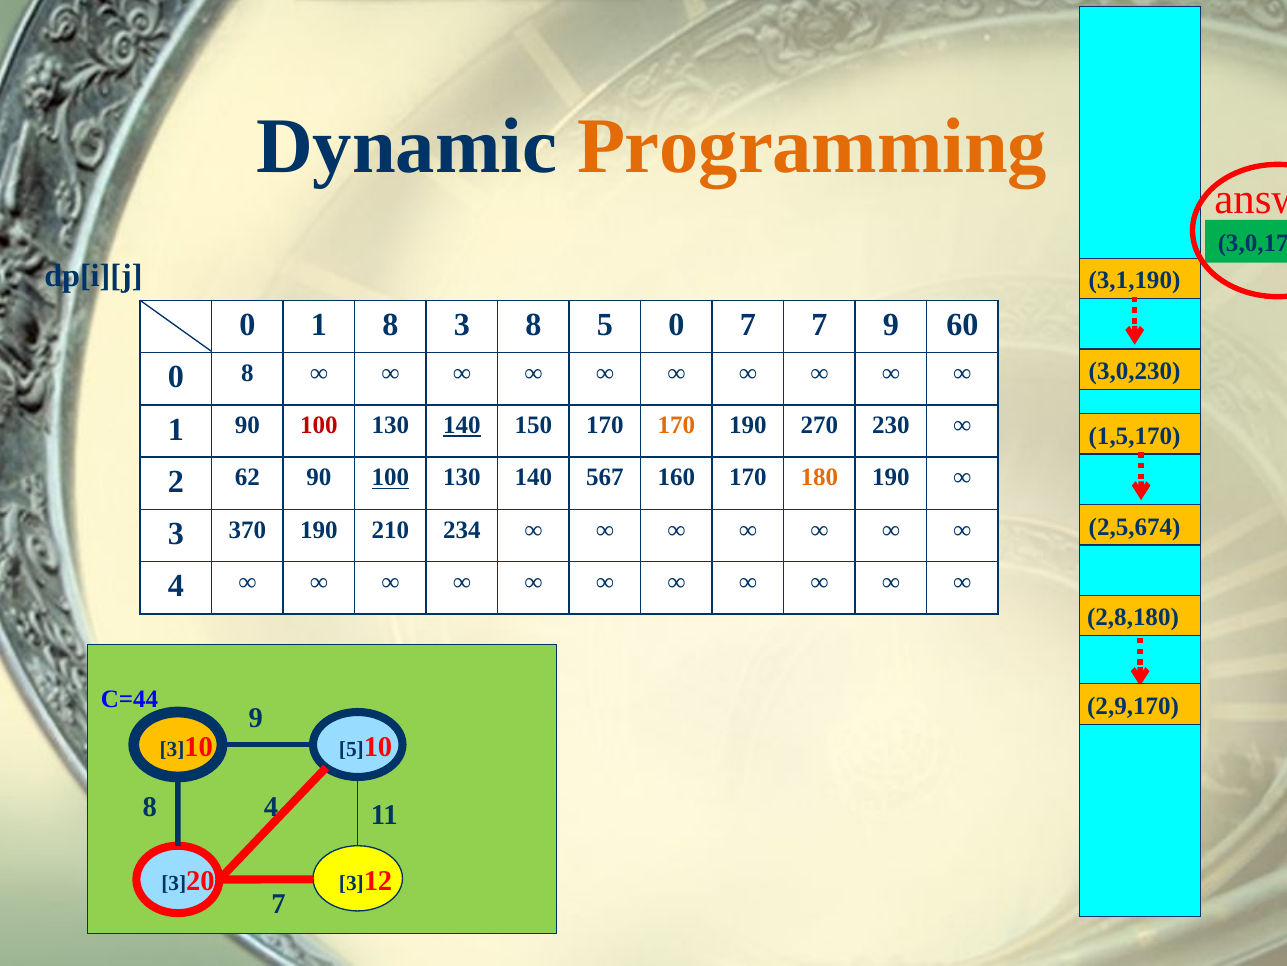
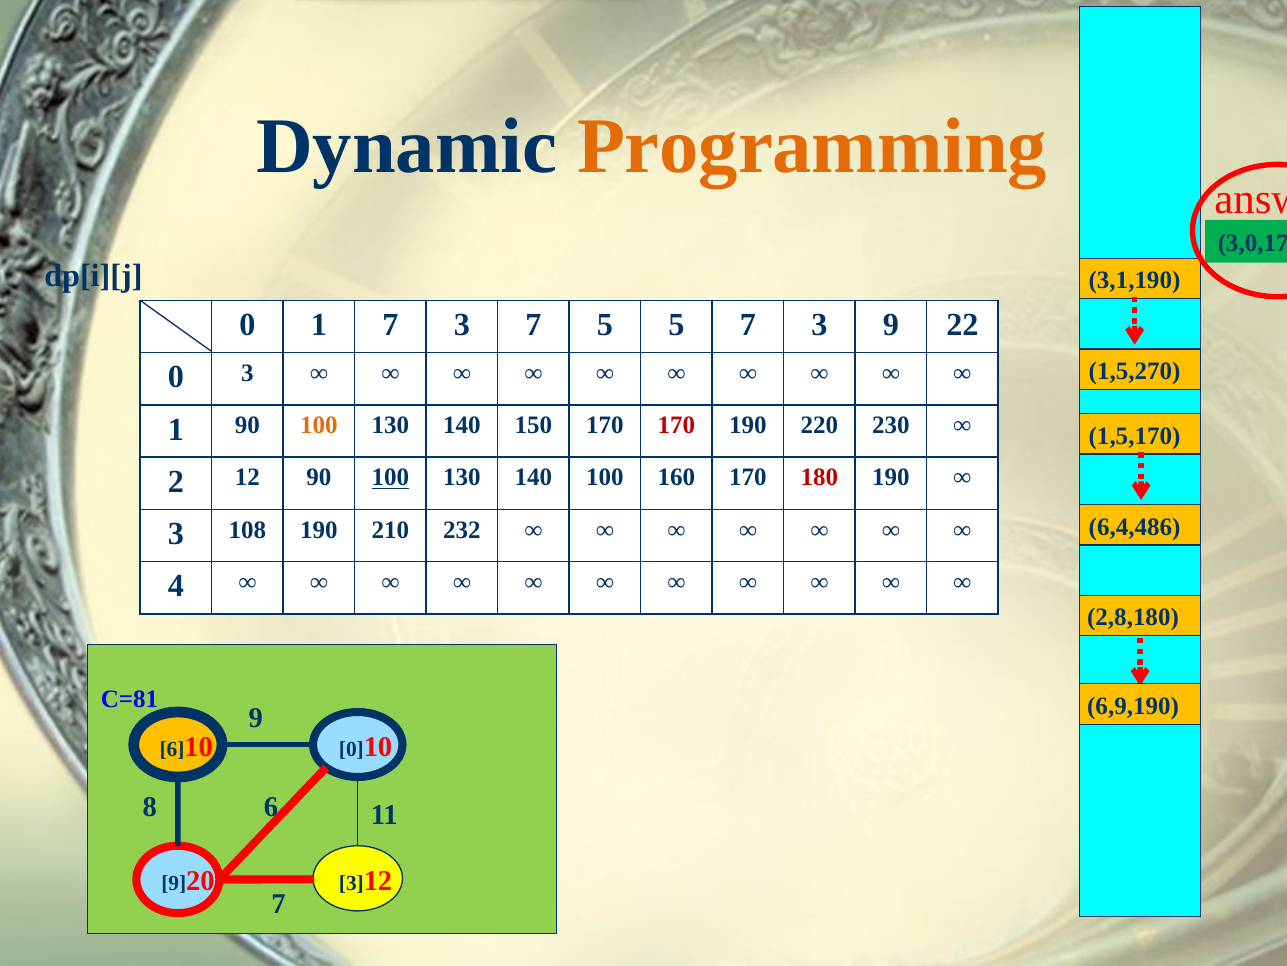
1 8: 8 -> 7 (390, 325)
3 8: 8 -> 7 (533, 325)
5 0: 0 -> 5 (676, 325)
7: 7 -> 3 (819, 325)
60: 60 -> 22 (962, 325)
3,0,230: 3,0,230 -> 1,5,270 (1135, 371)
0 8: 8 -> 3 (247, 373)
100 colour: red -> orange (319, 425)
140 underline: present -> none (462, 425)
170 colour: orange -> red (676, 425)
270: 270 -> 220 (819, 425)
2 62: 62 -> 12 (247, 477)
140 567: 567 -> 100 (605, 477)
180 colour: orange -> red (819, 477)
2,5,674: 2,5,674 -> 6,4,486 (1135, 527)
370: 370 -> 108 (247, 529)
234: 234 -> 232 (462, 529)
C=44: C=44 -> C=81 (130, 699)
2,9,170: 2,9,170 -> 6,9,190 (1133, 706)
3: 3 -> 6 (172, 749)
10 5: 5 -> 0 (351, 749)
8 4: 4 -> 6 (271, 806)
3: 3 -> 9 (174, 883)
